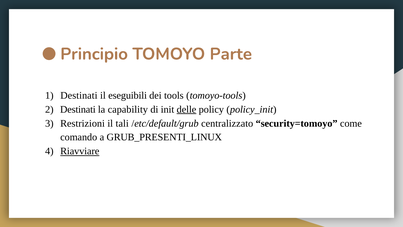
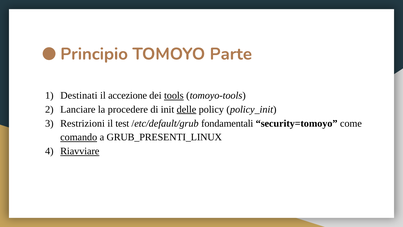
eseguibili: eseguibili -> accezione (128, 95)
tools underline: none -> present (174, 95)
Destinati: Destinati -> Lanciare (78, 109)
capability: capability -> procedere (128, 109)
tali: tali -> test (122, 123)
centralizzato: centralizzato -> fondamentali (227, 123)
comando underline: none -> present (79, 137)
